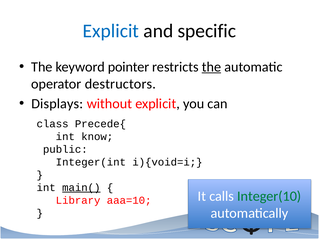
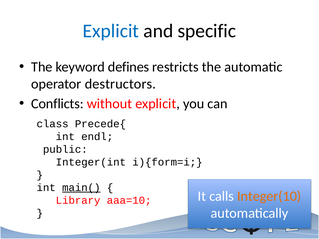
pointer: pointer -> defines (129, 67)
the underline: present -> none (211, 67)
Displays: Displays -> Conflicts (57, 104)
know: know -> endl (97, 137)
i){void=i: i){void=i -> i){form=i (167, 162)
Integer(10 colour: green -> orange (269, 196)
